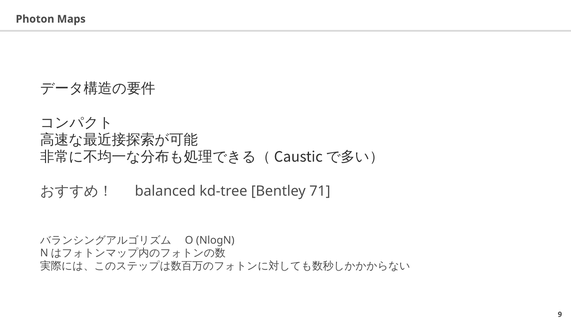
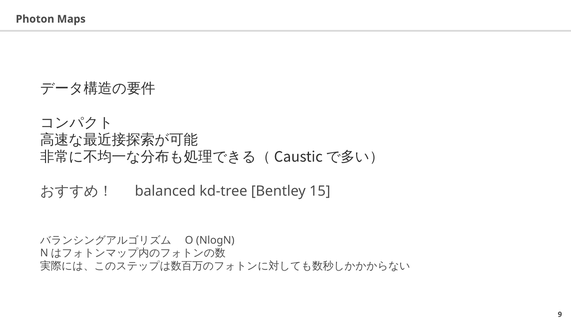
71: 71 -> 15 (320, 191)
